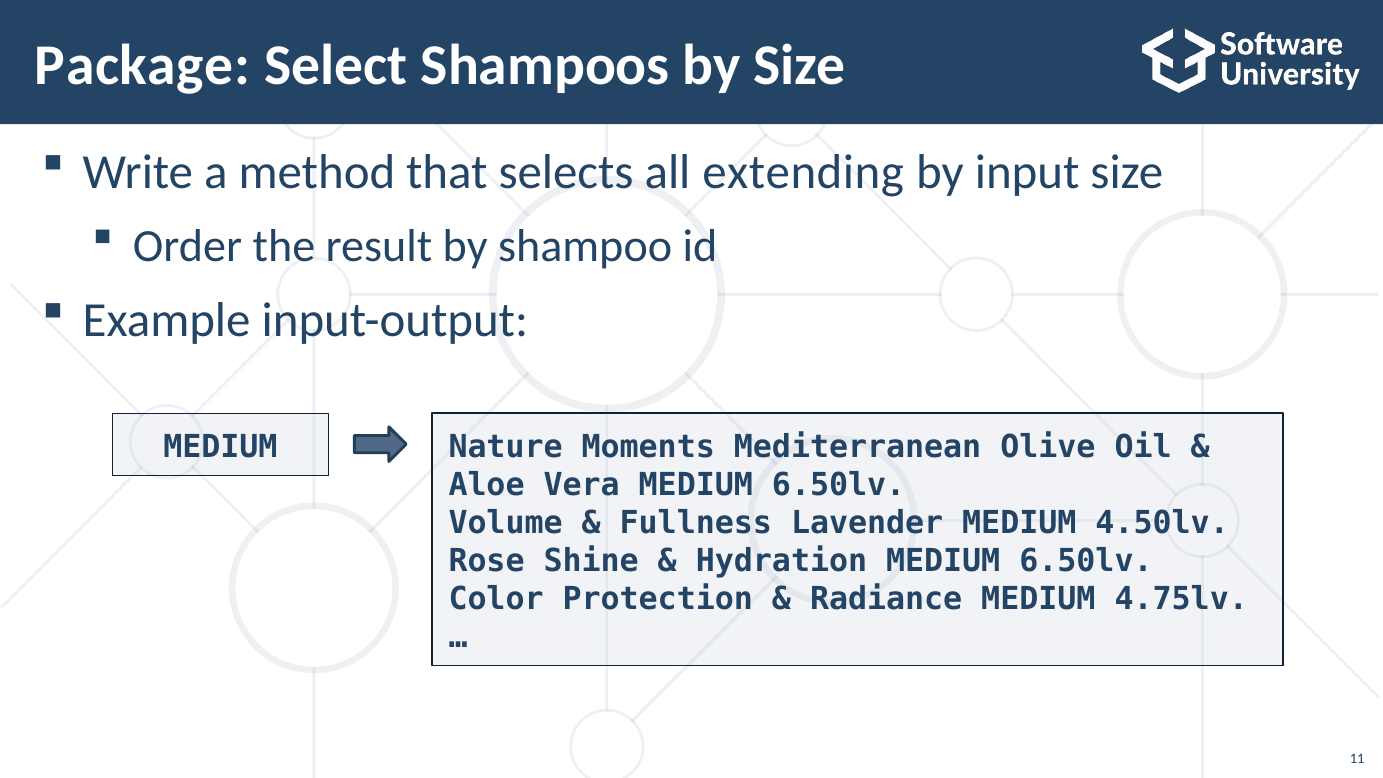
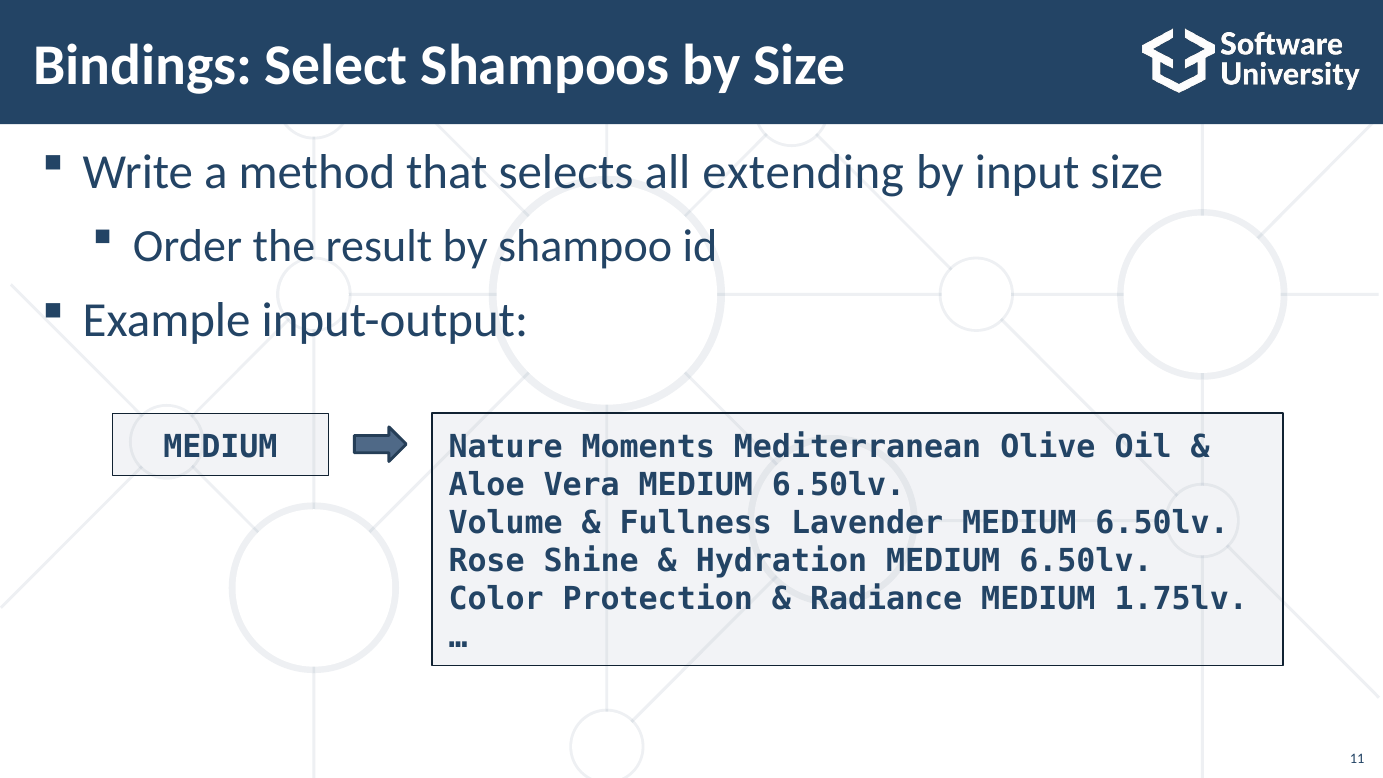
Package: Package -> Bindings (143, 66)
Lavender MEDIUM 4.50lv: 4.50lv -> 6.50lv (1162, 523)
4.75lv: 4.75lv -> 1.75lv (1181, 599)
